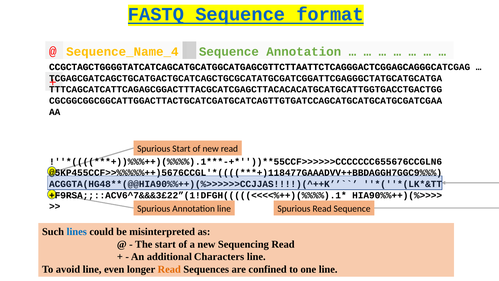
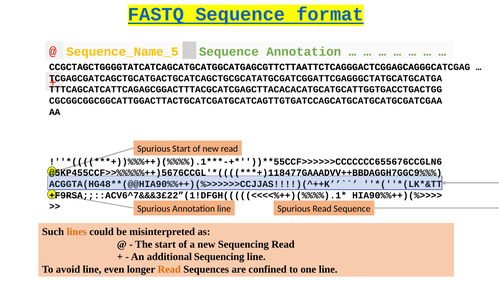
Sequence_Name_4: Sequence_Name_4 -> Sequence_Name_5 (122, 52)
lines colour: blue -> orange (77, 232)
additional Characters: Characters -> Sequencing (219, 257)
